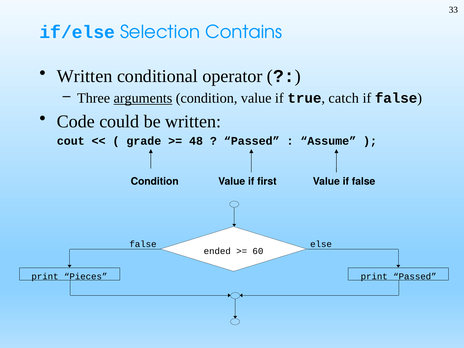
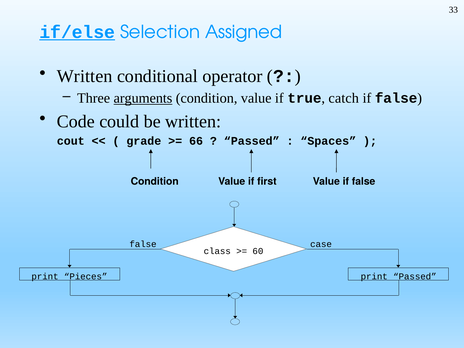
if/else underline: none -> present (77, 32)
Contains: Contains -> Assigned (244, 32)
48: 48 -> 66 (196, 141)
Assume: Assume -> Spaces (328, 141)
else: else -> case (321, 244)
ended: ended -> class (217, 251)
